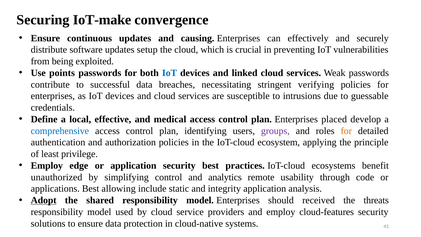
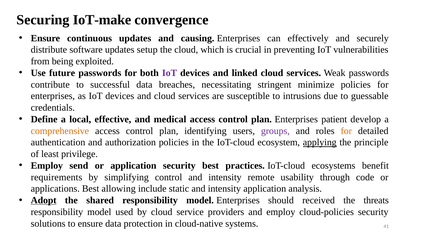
points: points -> future (62, 73)
IoT colour: blue -> purple (170, 73)
verifying: verifying -> minimize (316, 84)
placed: placed -> patient (334, 119)
comprehensive colour: blue -> orange (60, 131)
applying underline: none -> present (320, 142)
edge: edge -> send (79, 165)
unauthorized: unauthorized -> requirements (57, 177)
control and analytics: analytics -> intensity (225, 177)
static and integrity: integrity -> intensity (224, 189)
cloud-features: cloud-features -> cloud-policies (327, 212)
